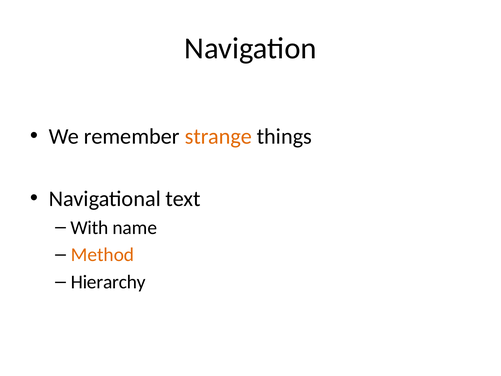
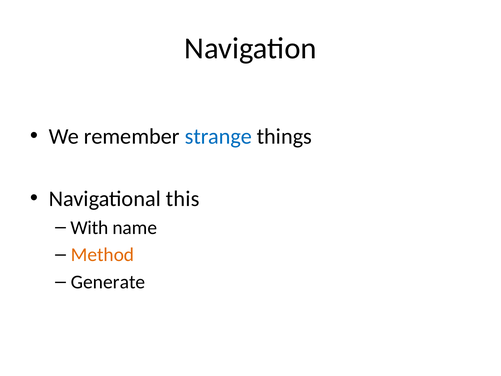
strange colour: orange -> blue (218, 136)
text: text -> this (183, 199)
Hierarchy: Hierarchy -> Generate (108, 282)
